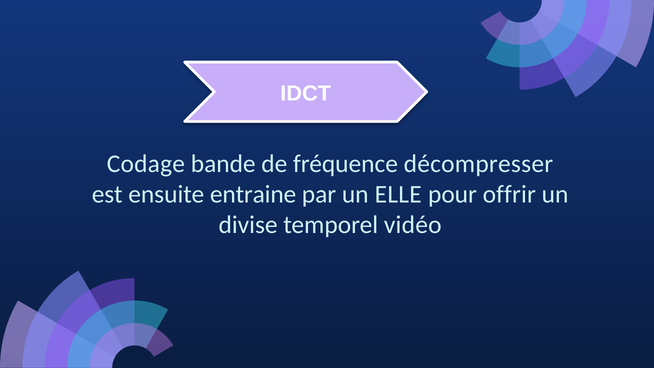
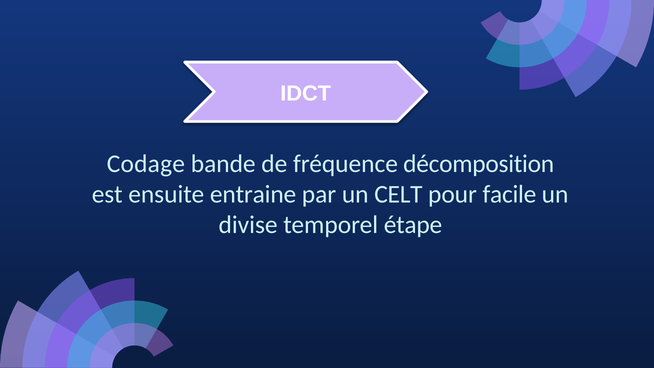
décompresser: décompresser -> décomposition (479, 164)
ELLE: ELLE -> CELT (398, 194)
offrir: offrir -> facile (509, 194)
vidéo: vidéo -> étape (413, 225)
